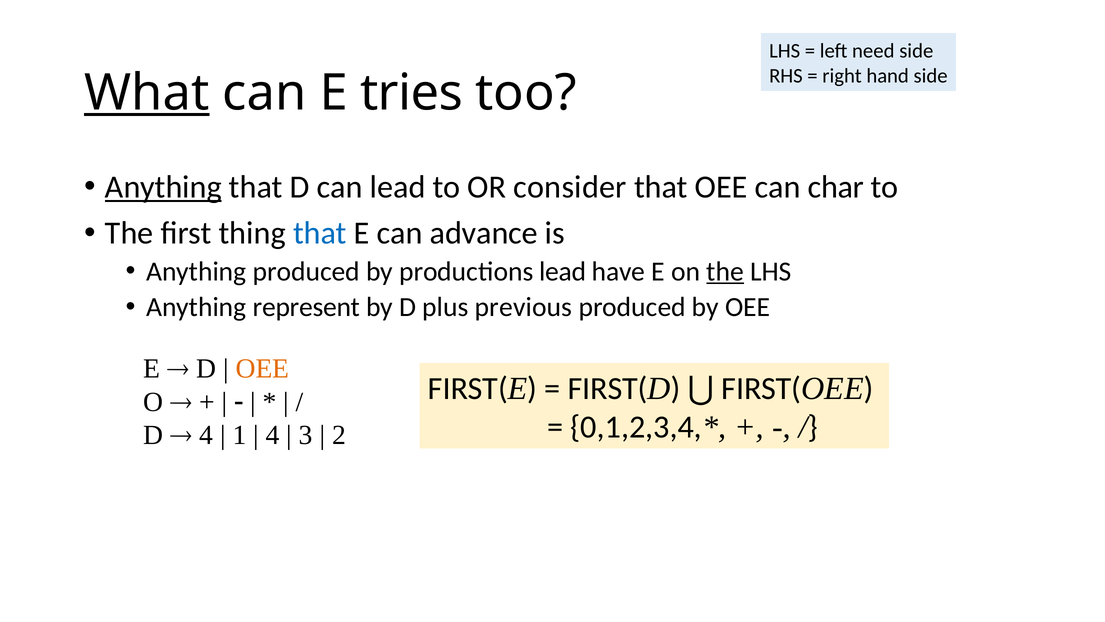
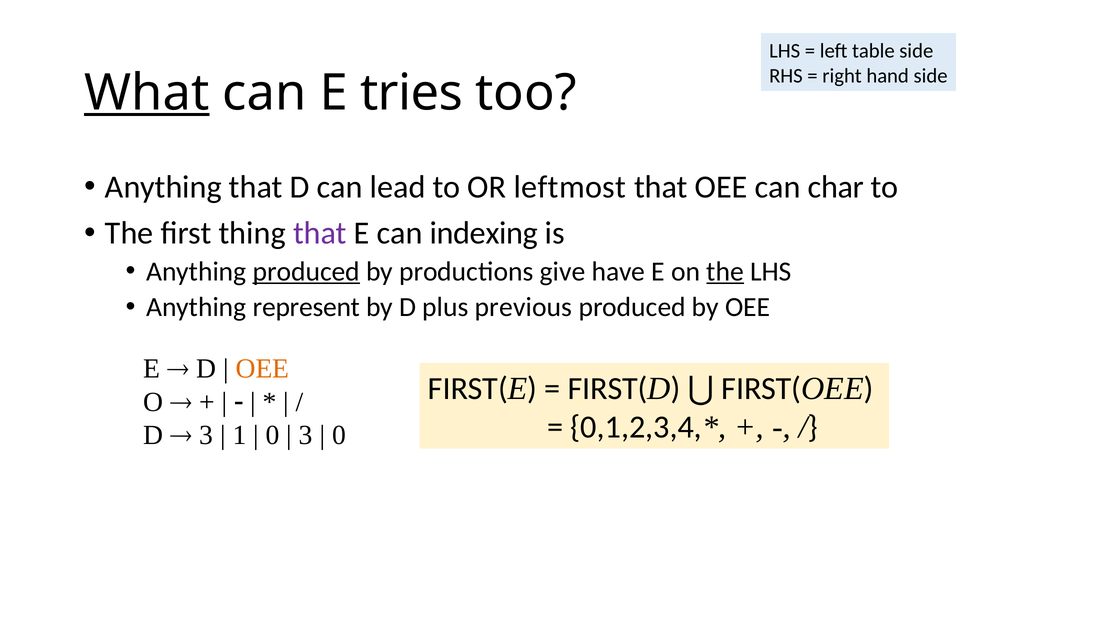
need: need -> table (873, 51)
Anything underline: present -> none (163, 187)
consider: consider -> leftmost (570, 187)
that colour: blue -> purple (320, 233)
advance: advance -> indexing (484, 233)
produced underline: none -> present (306, 271)
productions lead: lead -> give (563, 271)
4: 4 -> 3 (206, 435)
4: 4 -> 0 (273, 435)
2: 2 -> 0 (339, 435)
